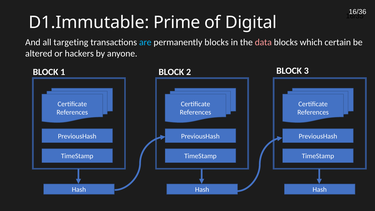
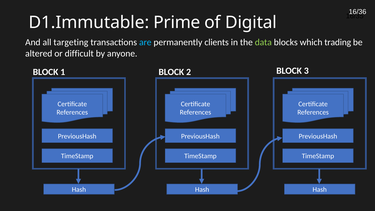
permanently blocks: blocks -> clients (217, 42)
data colour: pink -> light green (263, 42)
certain: certain -> trading (338, 42)
hackers: hackers -> difficult (79, 53)
